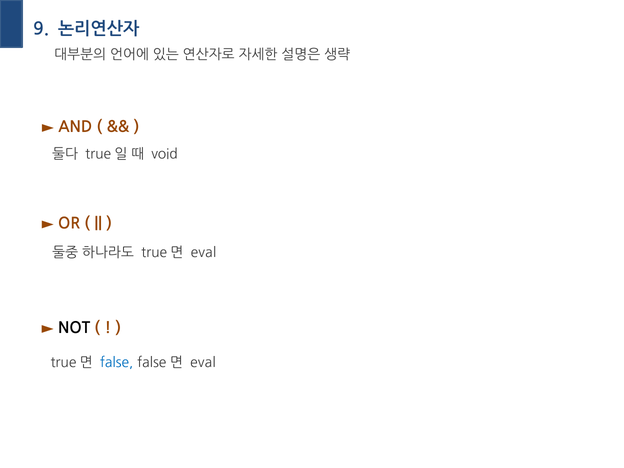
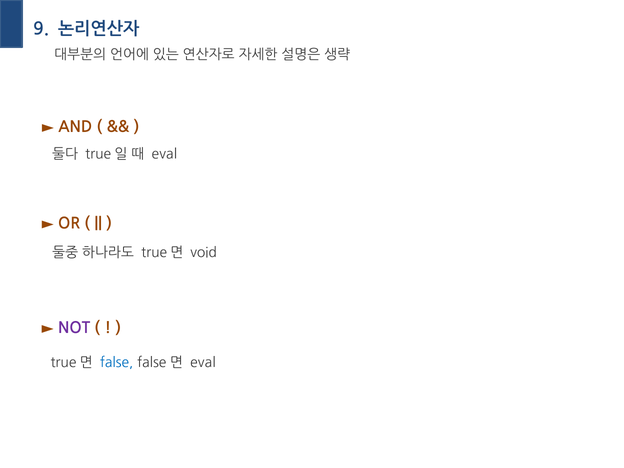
void: void -> eval (164, 154)
eval: eval -> void (204, 253)
NOT colour: black -> purple (74, 328)
